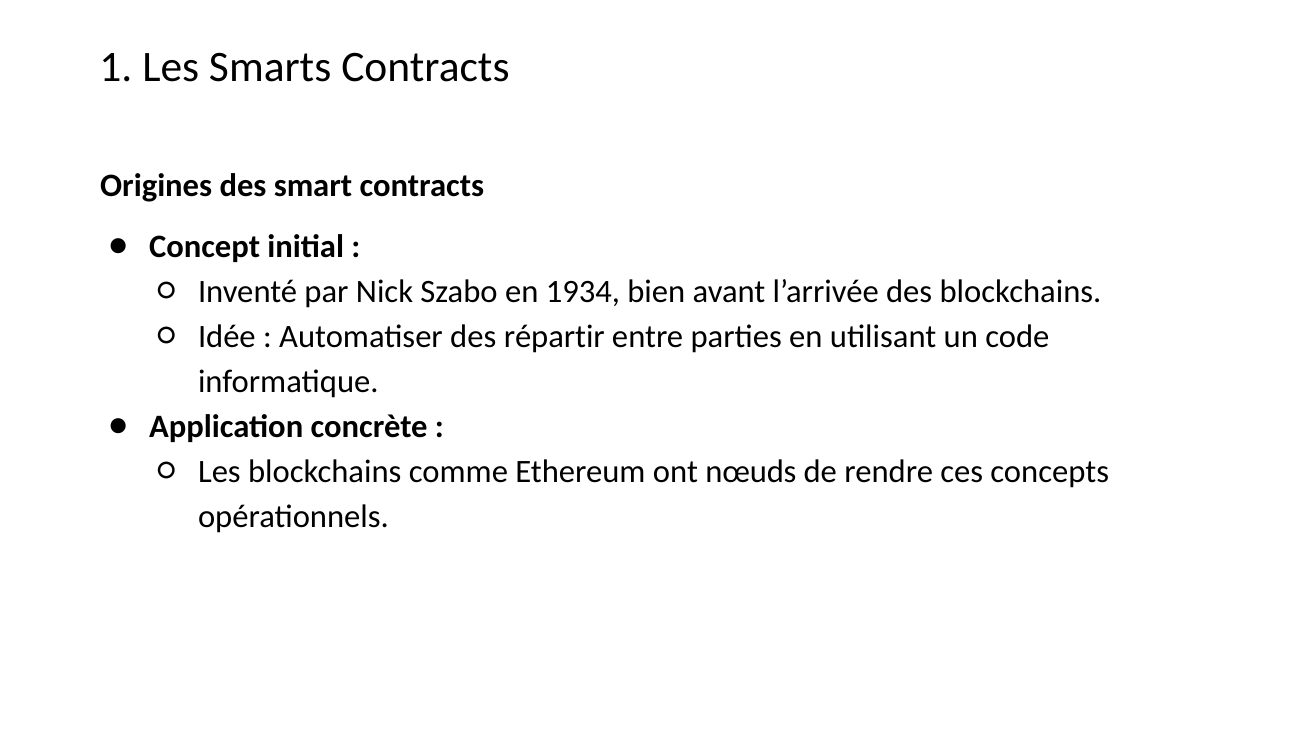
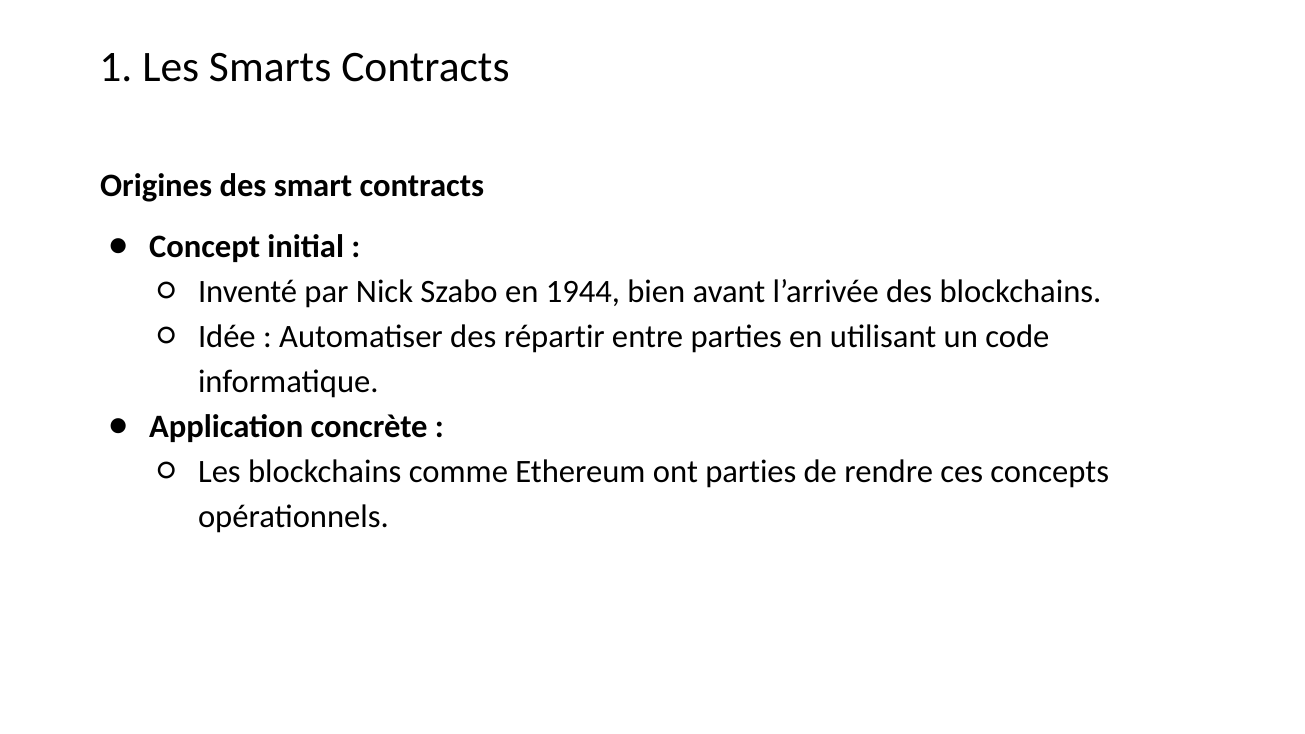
1934: 1934 -> 1944 (583, 292)
ont nœuds: nœuds -> parties (751, 472)
